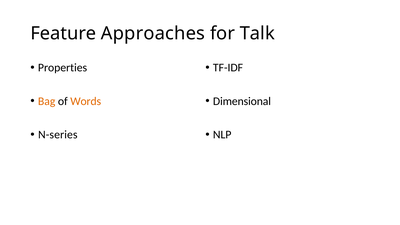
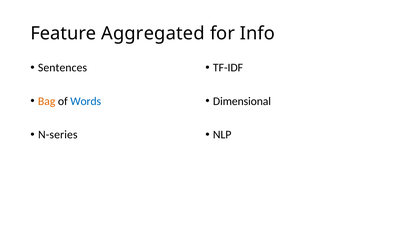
Approaches: Approaches -> Aggregated (153, 34)
Talk: Talk -> Info (257, 34)
Properties: Properties -> Sentences (63, 68)
Words colour: orange -> blue (86, 101)
